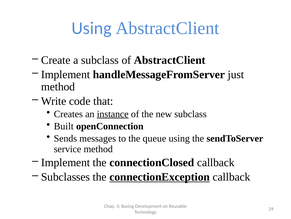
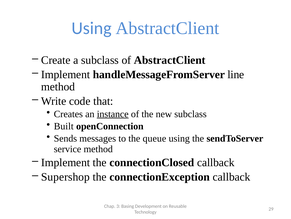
just: just -> line (236, 74)
Subclasses: Subclasses -> Supershop (65, 176)
connectionException underline: present -> none (160, 176)
